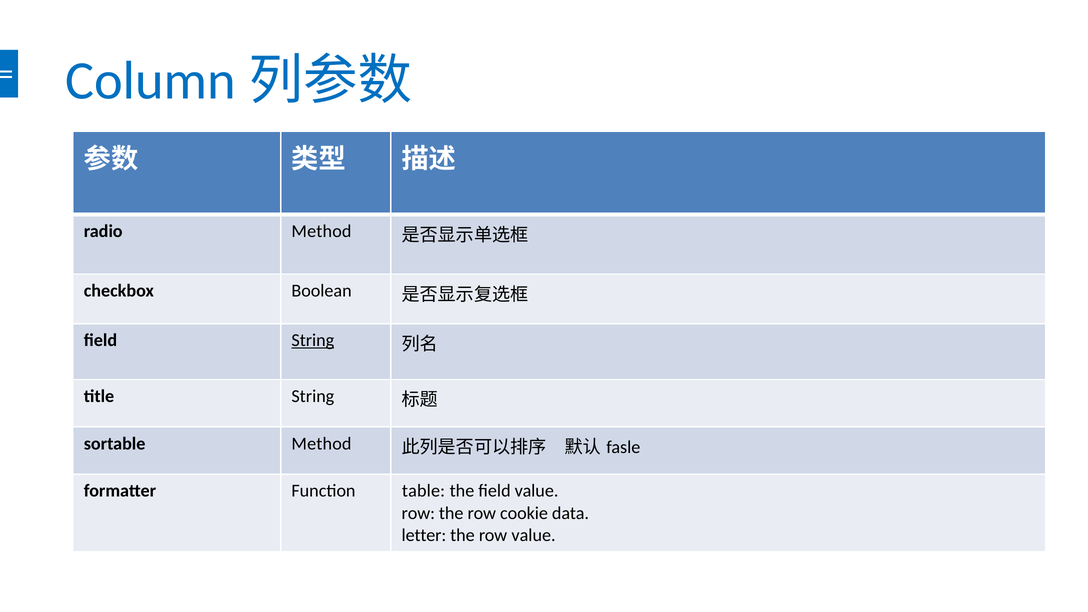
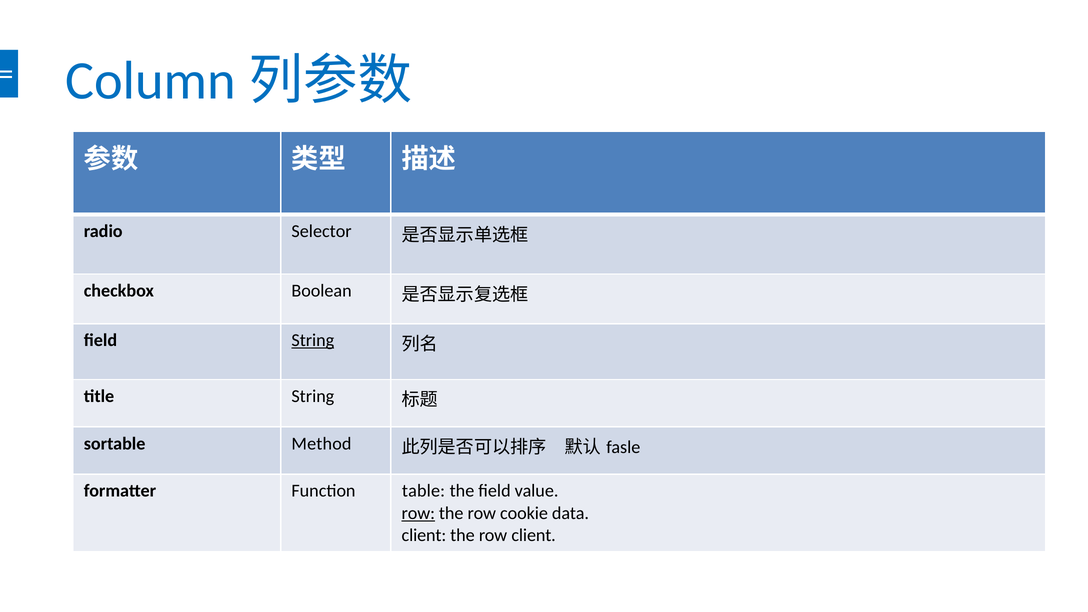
radio Method: Method -> Selector (322, 231)
row underline: none -> present (418, 513)
letter: letter -> client (424, 535)
row value: value -> client (534, 535)
